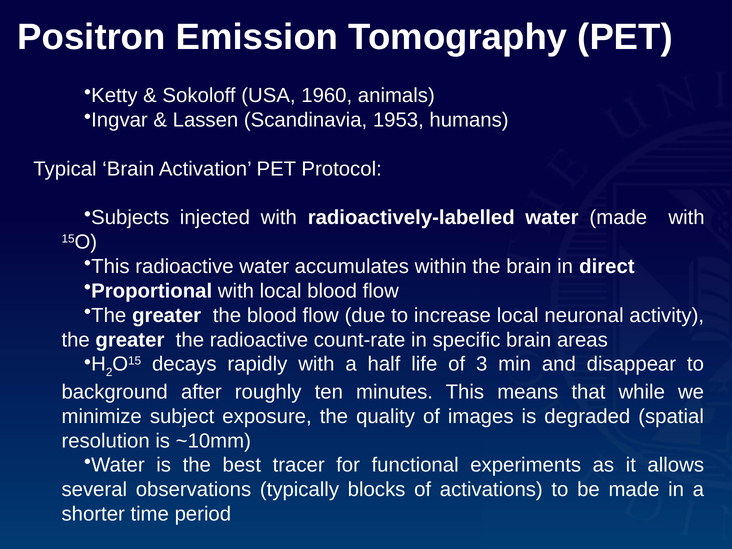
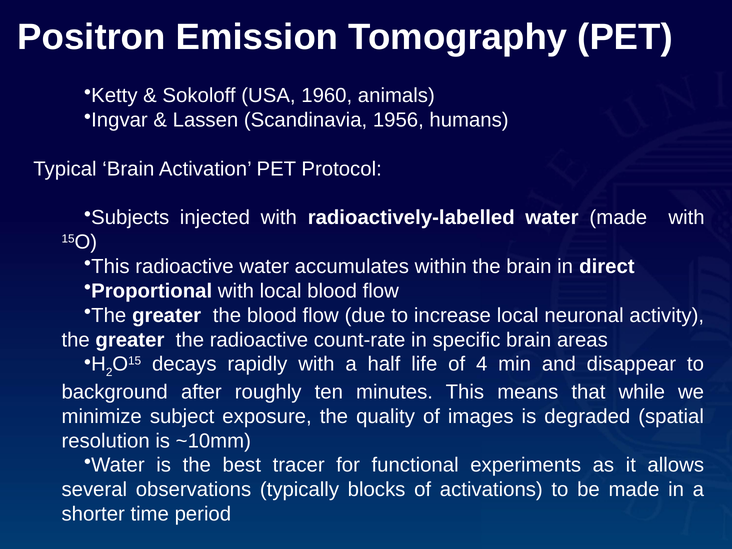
1953: 1953 -> 1956 (398, 120)
3: 3 -> 4 (482, 364)
